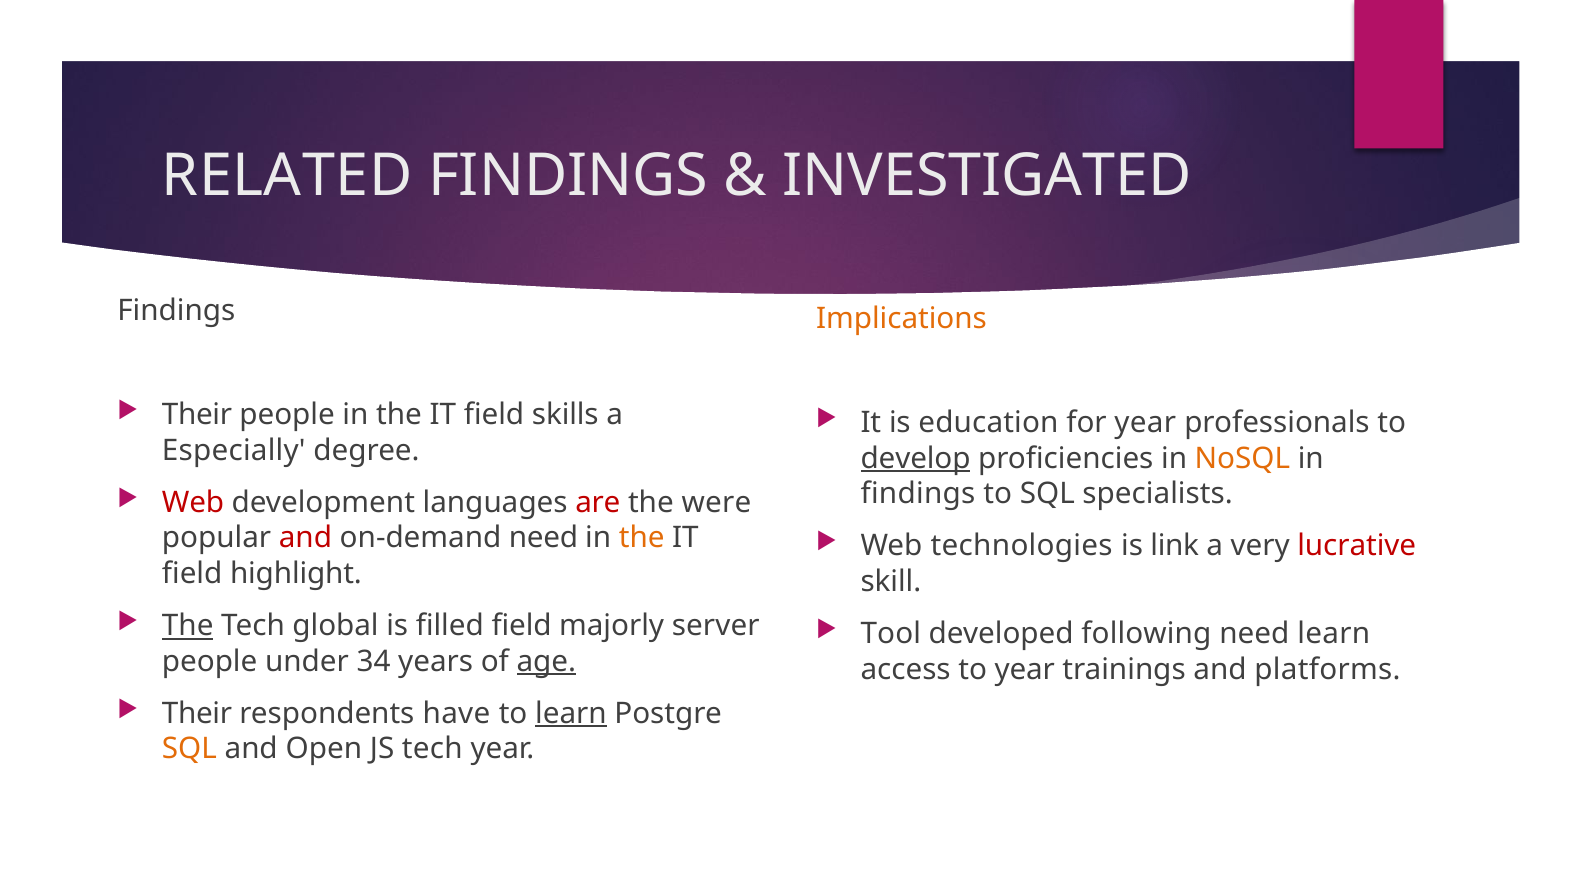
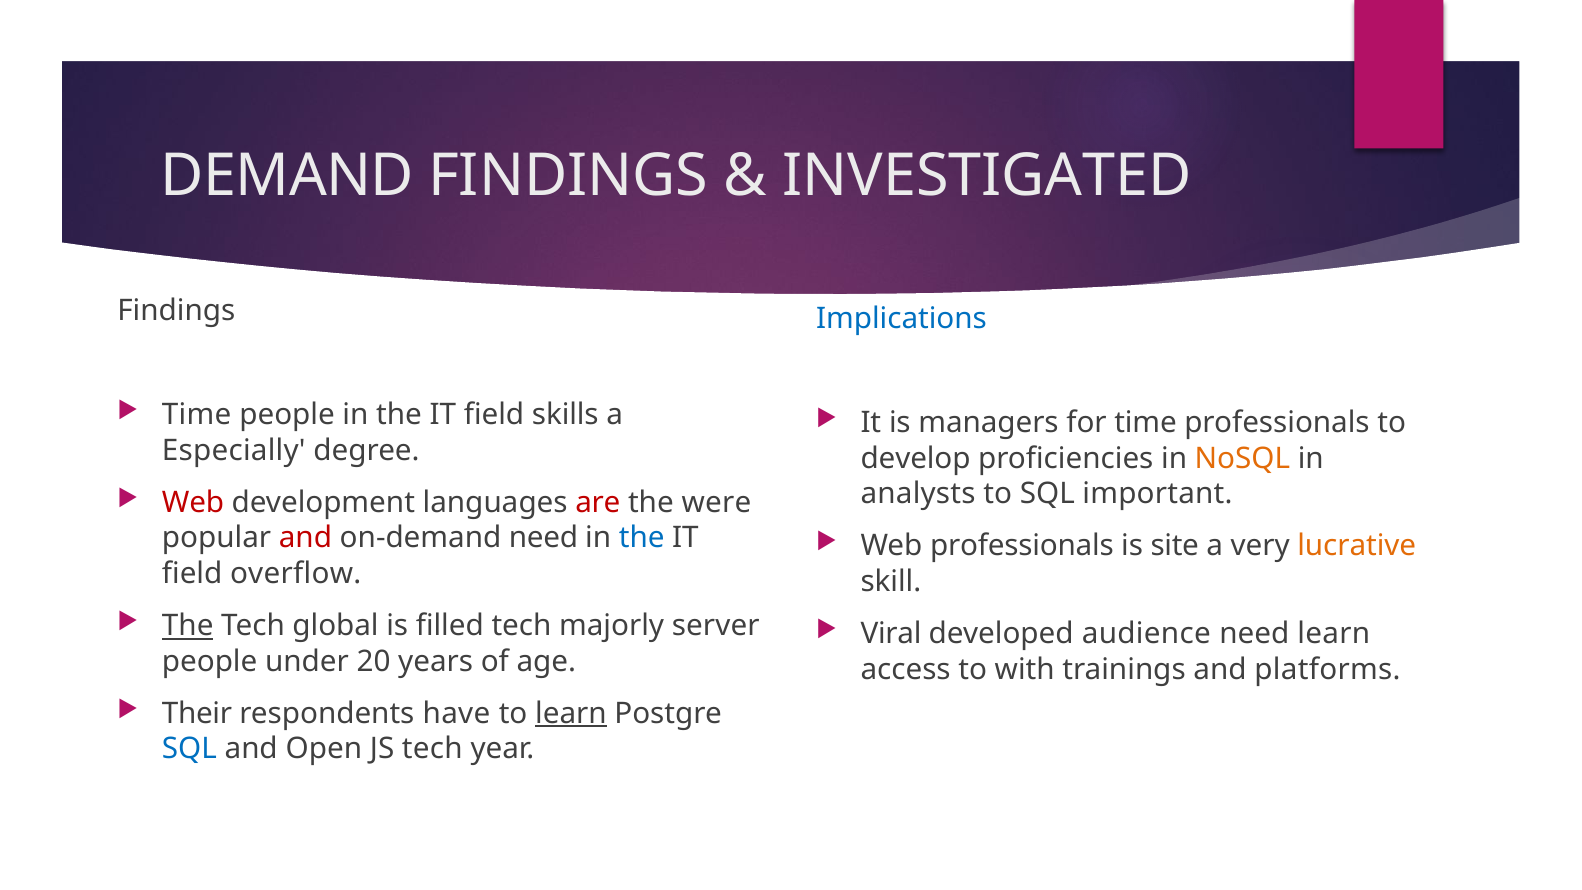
RELATED: RELATED -> DEMAND (288, 176)
Implications colour: orange -> blue (901, 319)
Their: Their -> Time (197, 415)
education: education -> managers (989, 423)
for year: year -> time (1146, 423)
develop underline: present -> none (916, 458)
findings: findings -> analysts (918, 494)
specialists: specialists -> important (1157, 494)
the colour: orange -> blue (642, 538)
Web technologies: technologies -> professionals (1022, 546)
link: link -> site (1175, 546)
lucrative colour: red -> orange (1357, 546)
highlight: highlight -> overflow (296, 574)
filled field: field -> tech (522, 626)
Tool: Tool -> Viral (891, 634)
following: following -> audience (1146, 634)
34: 34 -> 20 (374, 661)
age underline: present -> none (546, 661)
to year: year -> with (1025, 669)
SQL colour: orange -> blue (189, 749)
